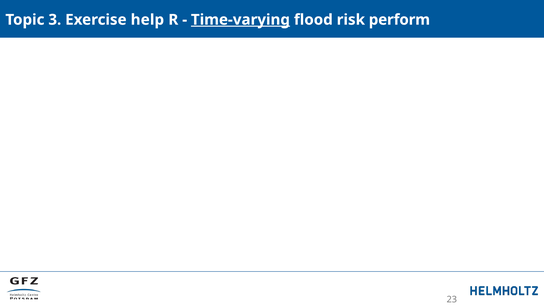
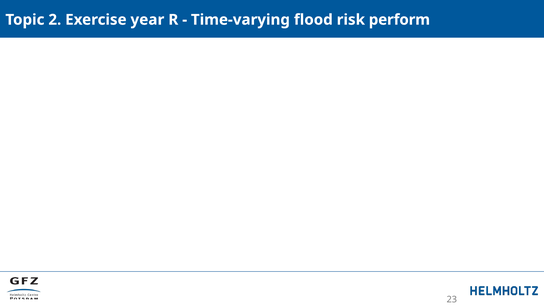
3: 3 -> 2 (55, 20)
help: help -> year (147, 20)
Time-varying underline: present -> none (240, 20)
